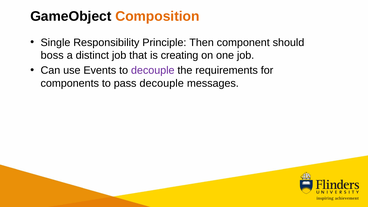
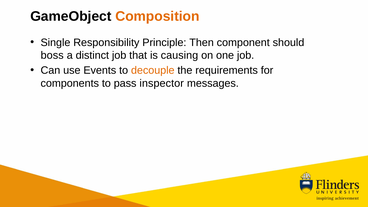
creating: creating -> causing (179, 55)
decouple colour: purple -> orange (153, 70)
pass decouple: decouple -> inspector (162, 83)
